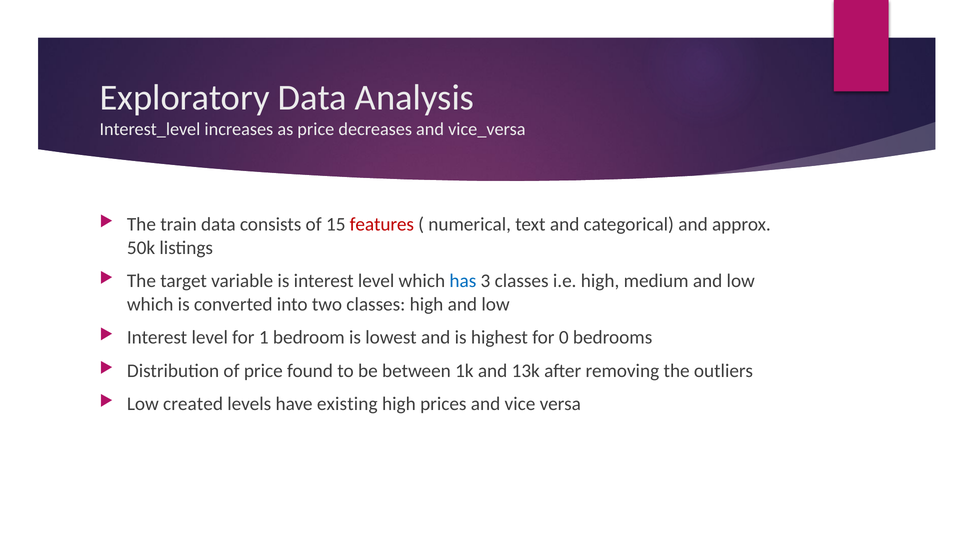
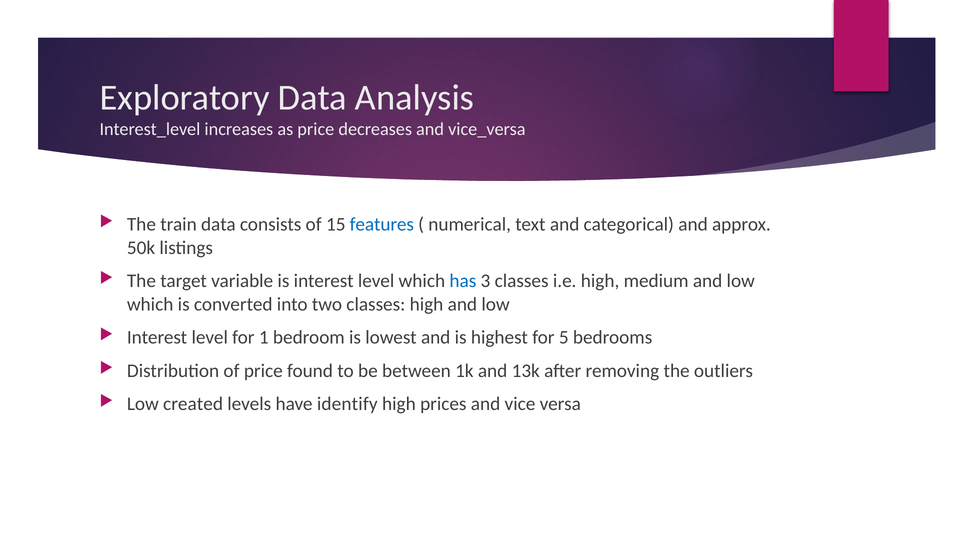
features colour: red -> blue (382, 225)
0: 0 -> 5 (564, 337)
existing: existing -> identify (347, 404)
